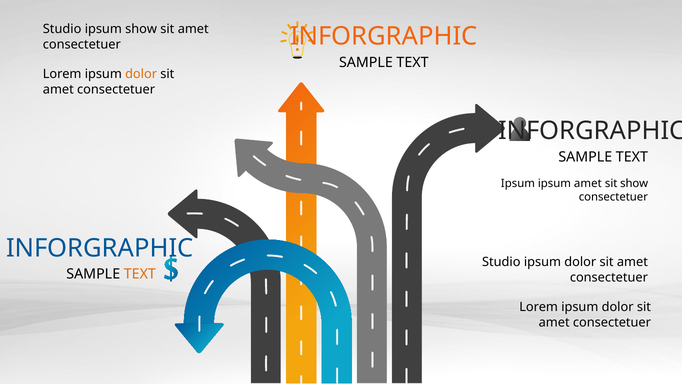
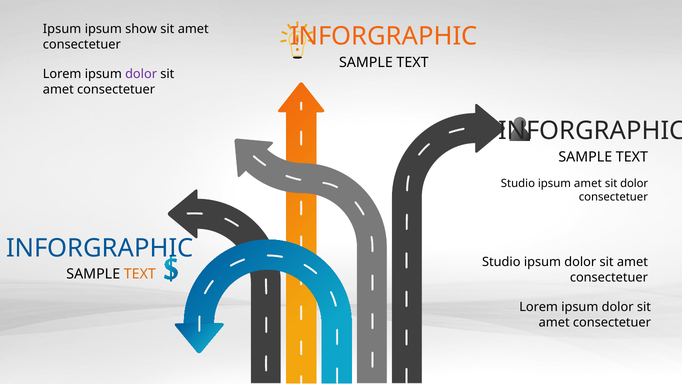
Studio: Studio -> Ipsum (62, 29)
dolor colour: orange -> purple (141, 74)
Ipsum: Ipsum -> Studio (518, 183)
sit show: show -> dolor (634, 183)
